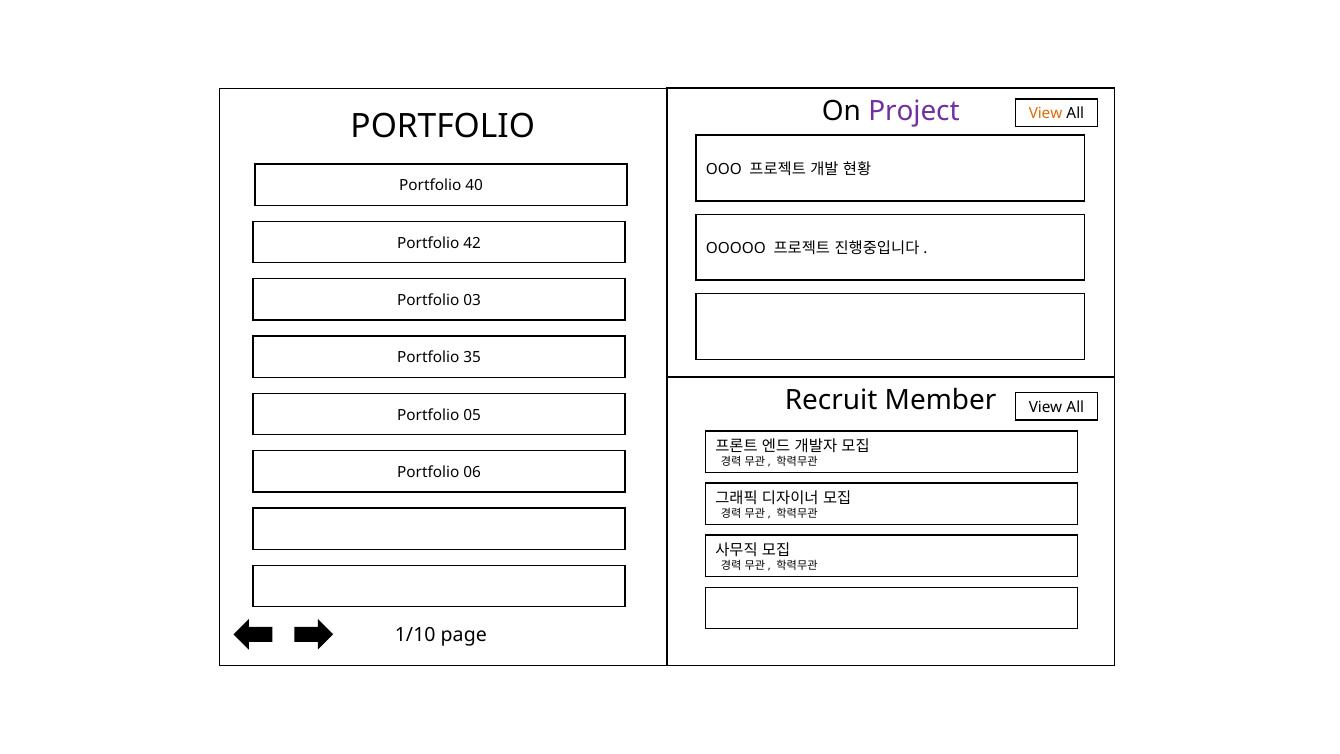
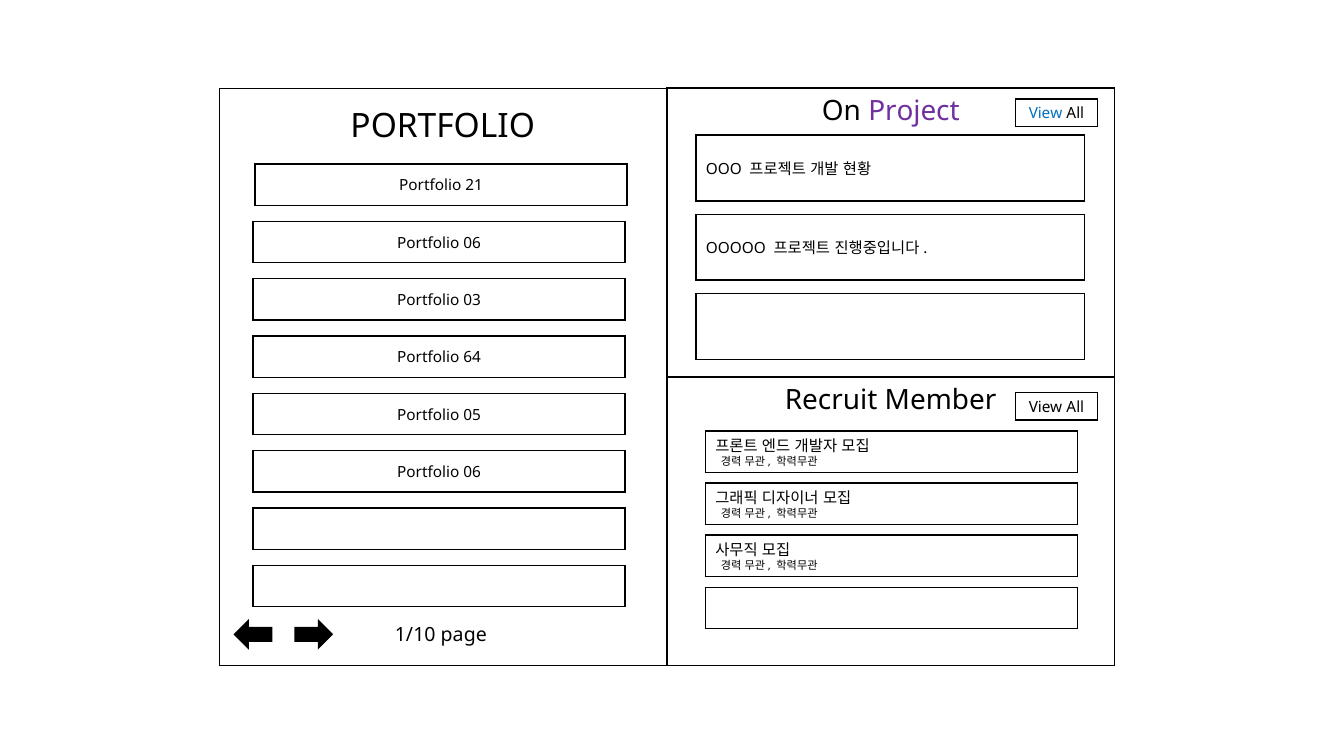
View colour: orange -> blue (1046, 114)
40: 40 -> 21 (474, 186)
42: 42 -> 06 (472, 243)
35: 35 -> 64 (472, 358)
